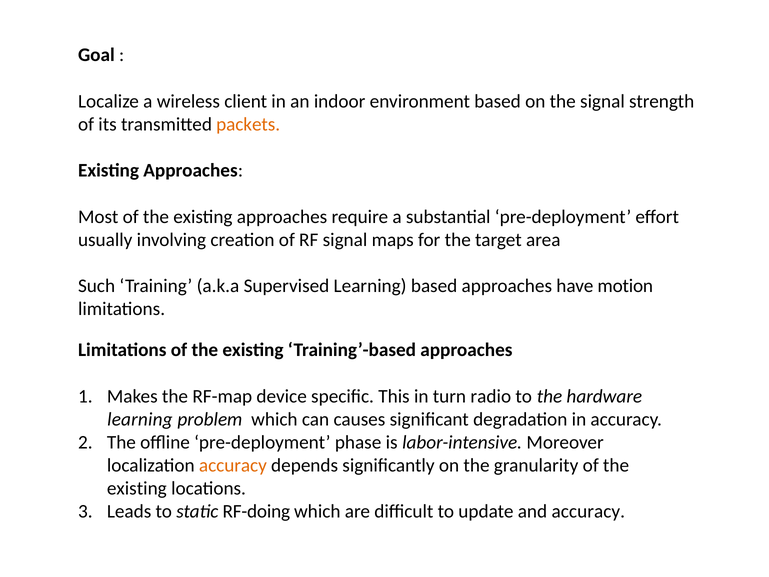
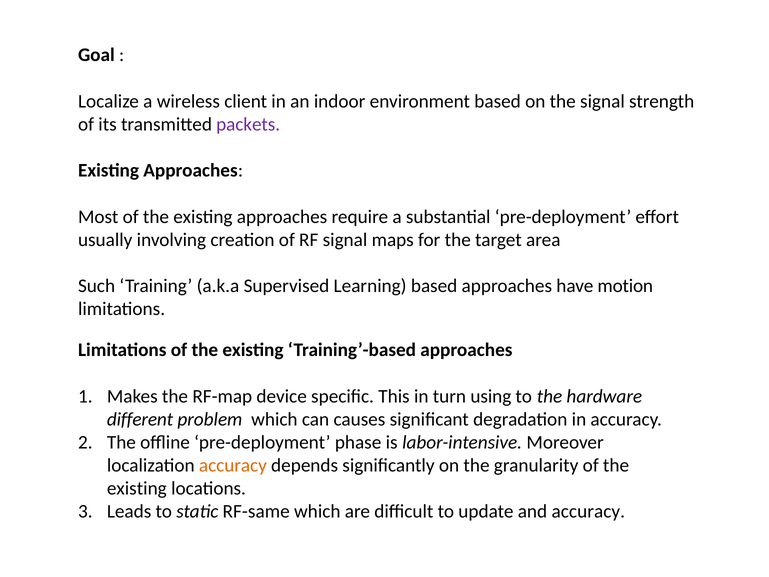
packets colour: orange -> purple (248, 124)
radio: radio -> using (491, 396)
learning: learning -> different (140, 419)
RF-doing: RF-doing -> RF-same (256, 511)
